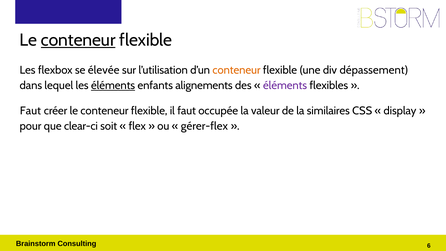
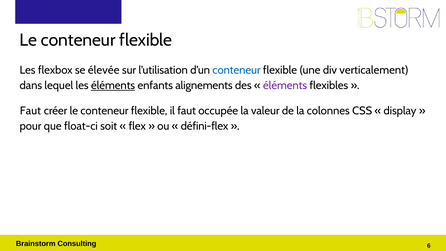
conteneur underline: present -> none (78, 40)
conteneur colour: orange -> blue (236, 70)
dépassement: dépassement -> verticalement (374, 70)
similaires: similaires -> colonnes (328, 111)
clear-ci: clear-ci -> float-ci (81, 126)
gérer-flex: gérer-flex -> défini-flex (204, 126)
